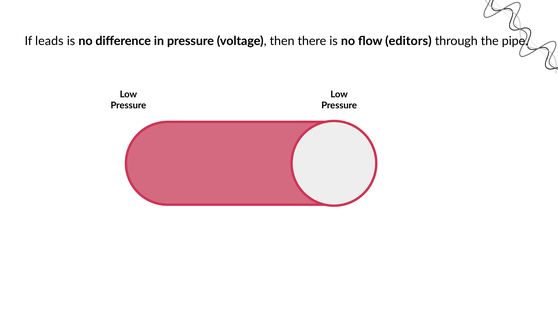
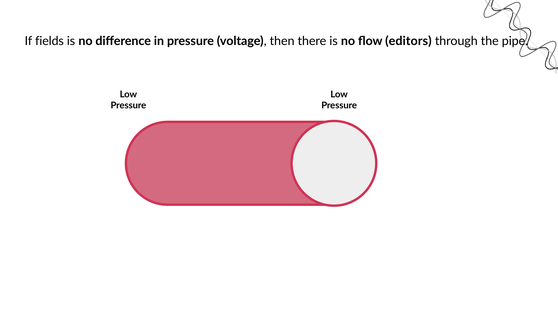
leads: leads -> fields (49, 41)
